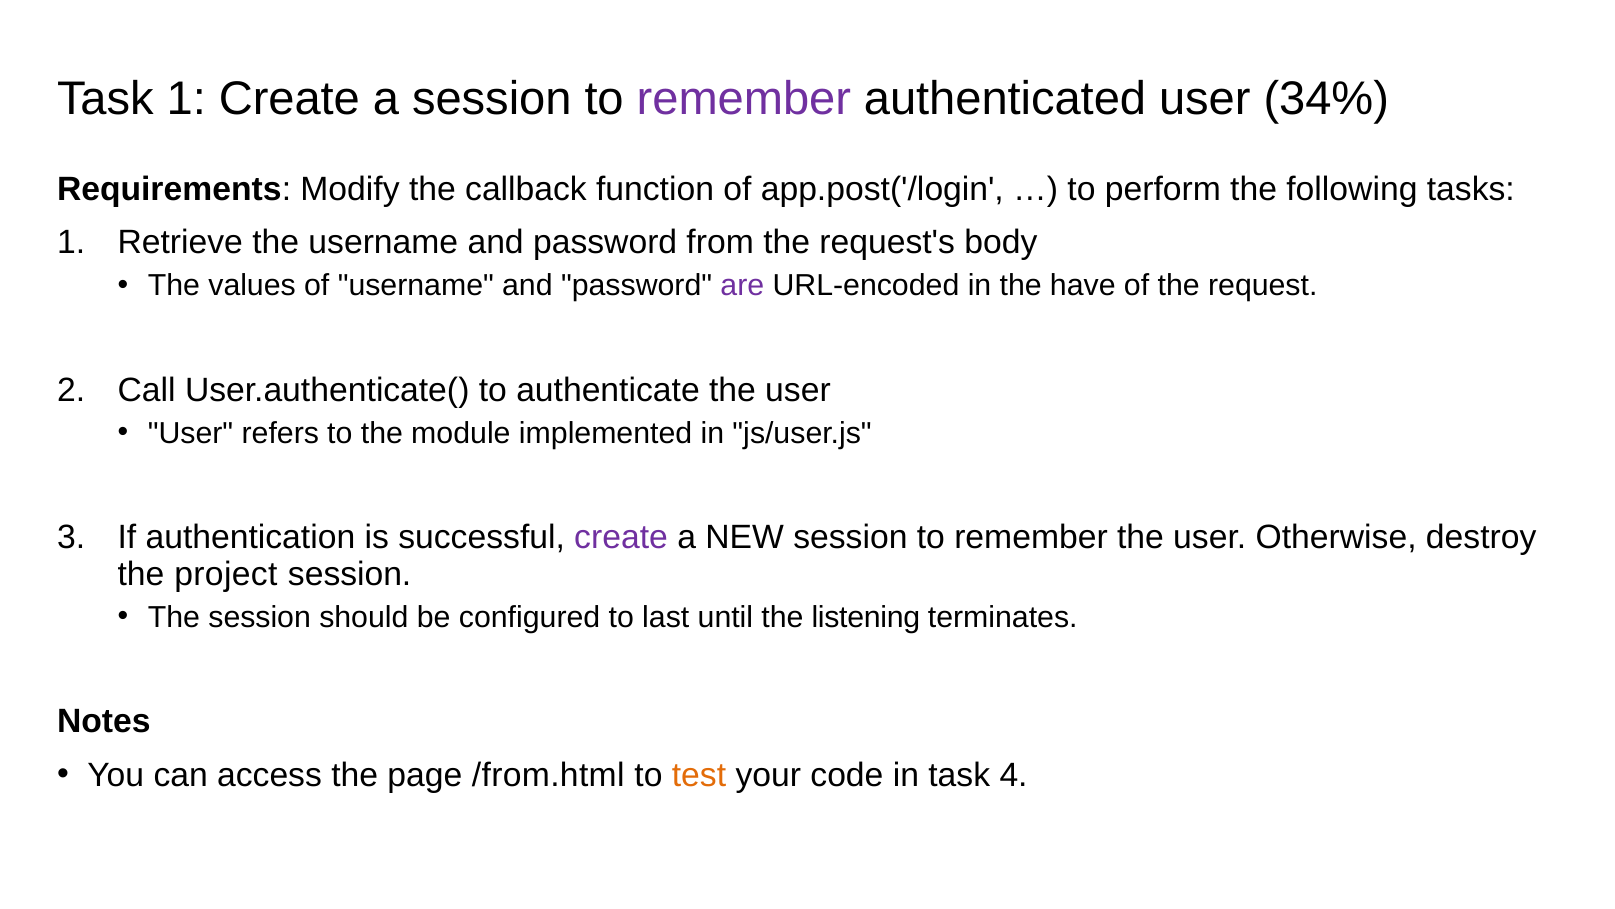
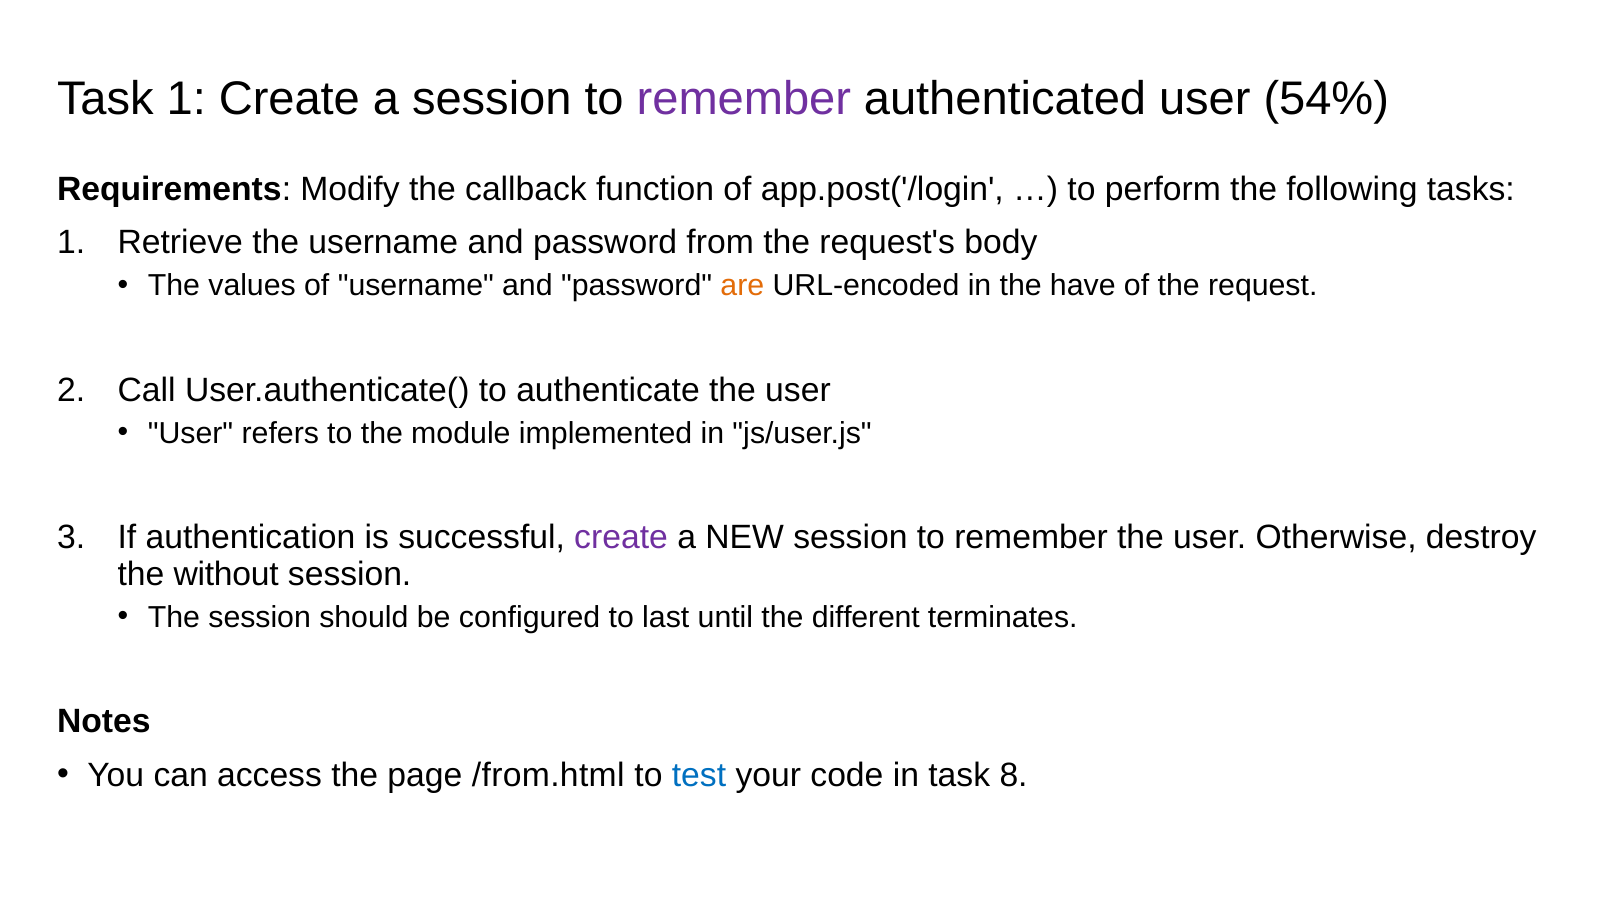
34%: 34% -> 54% (1326, 99)
are colour: purple -> orange (742, 285)
project: project -> without (226, 574)
listening: listening -> different (866, 617)
test colour: orange -> blue (699, 774)
4: 4 -> 8 (1014, 774)
